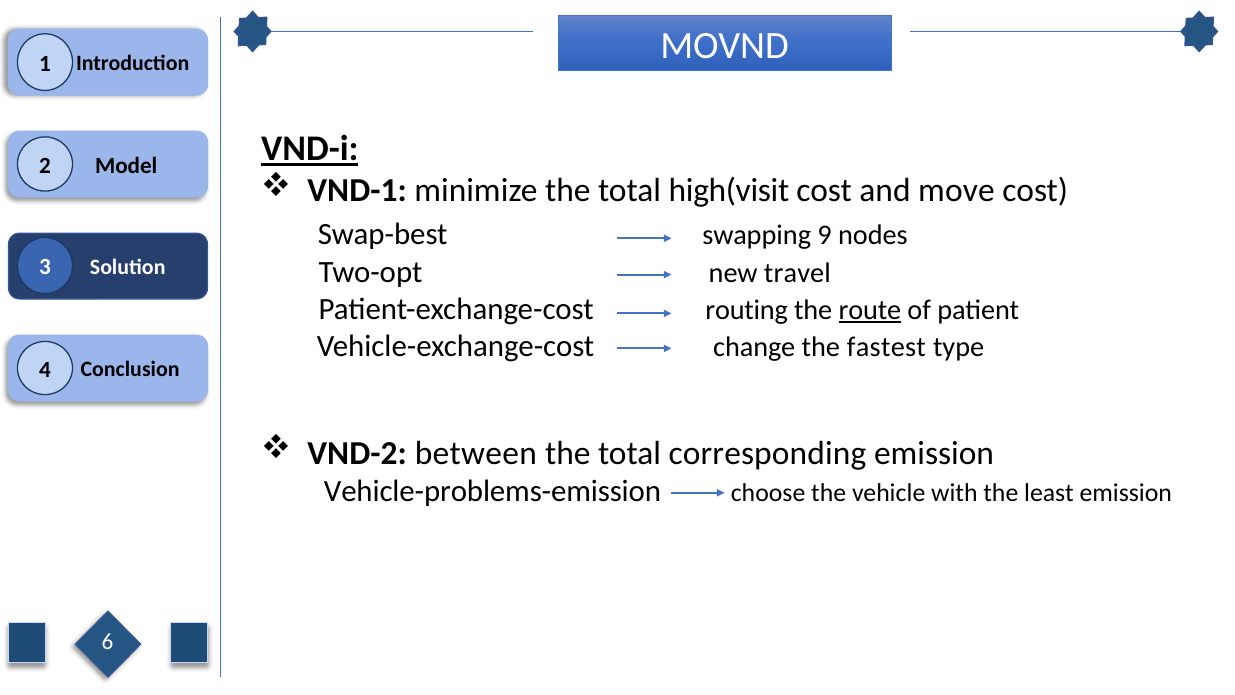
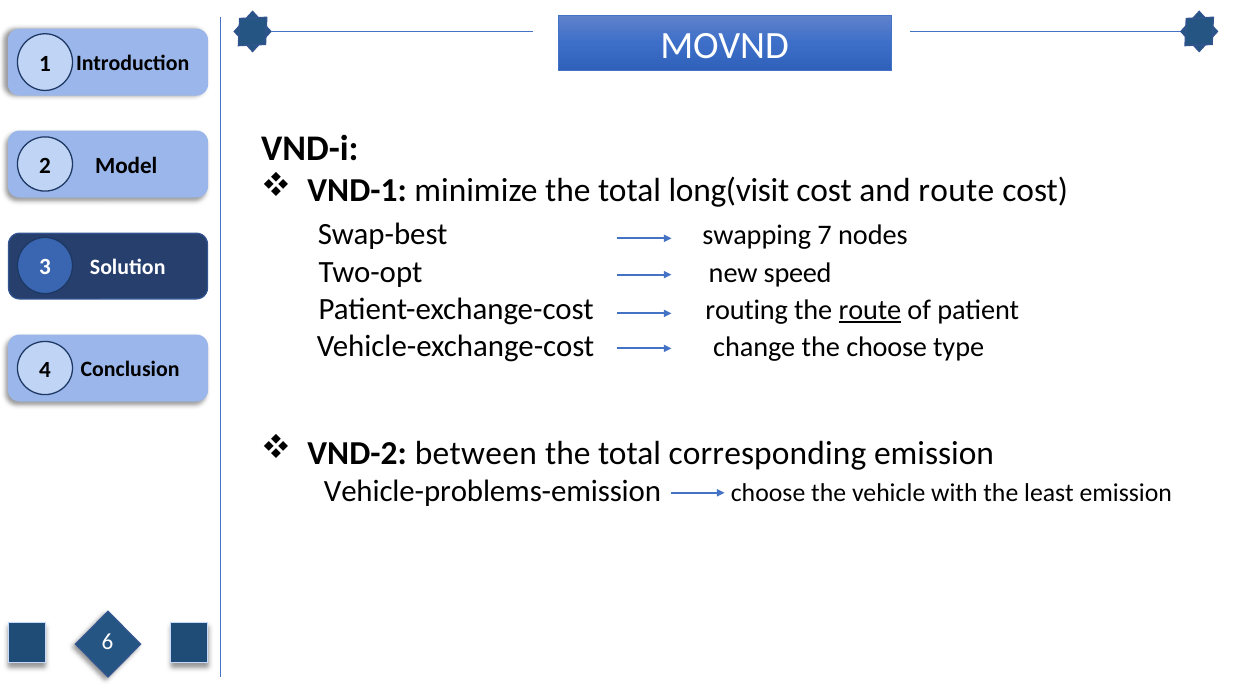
VND-i underline: present -> none (310, 149)
high(visit: high(visit -> long(visit (729, 190)
and move: move -> route (956, 190)
9: 9 -> 7 (825, 235)
travel: travel -> speed (798, 273)
the fastest: fastest -> choose (887, 347)
